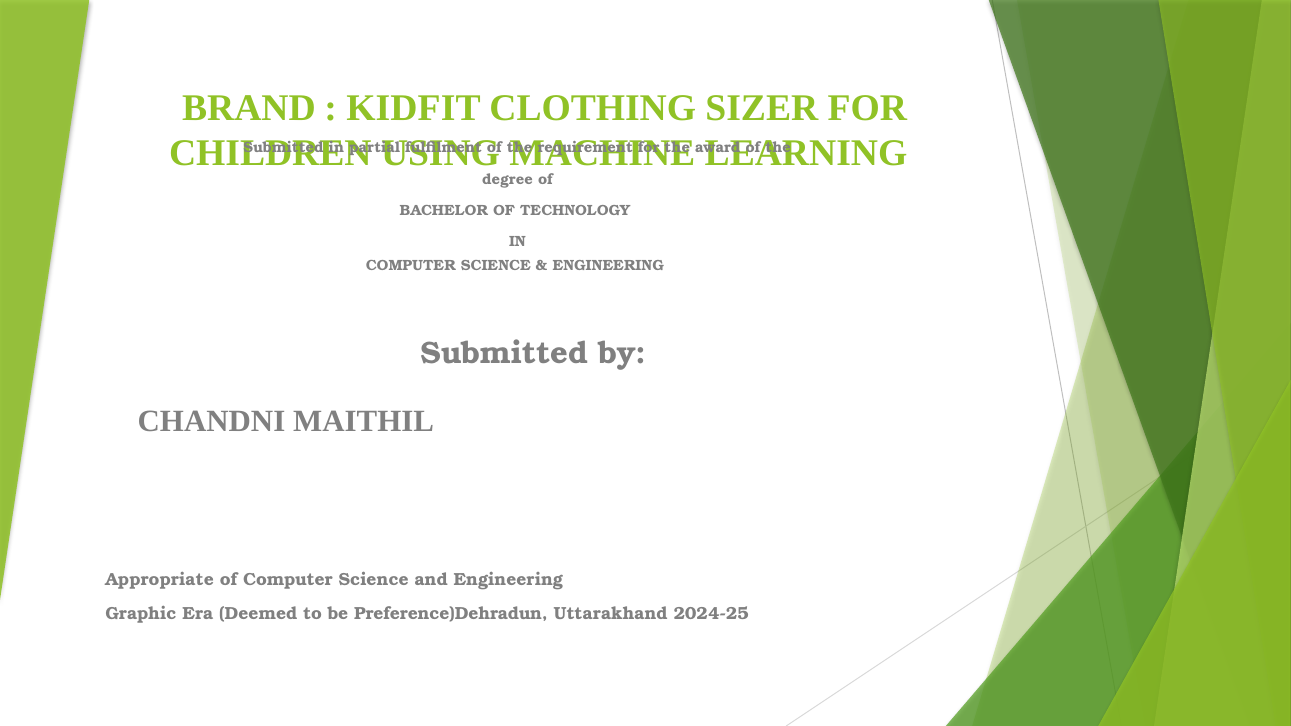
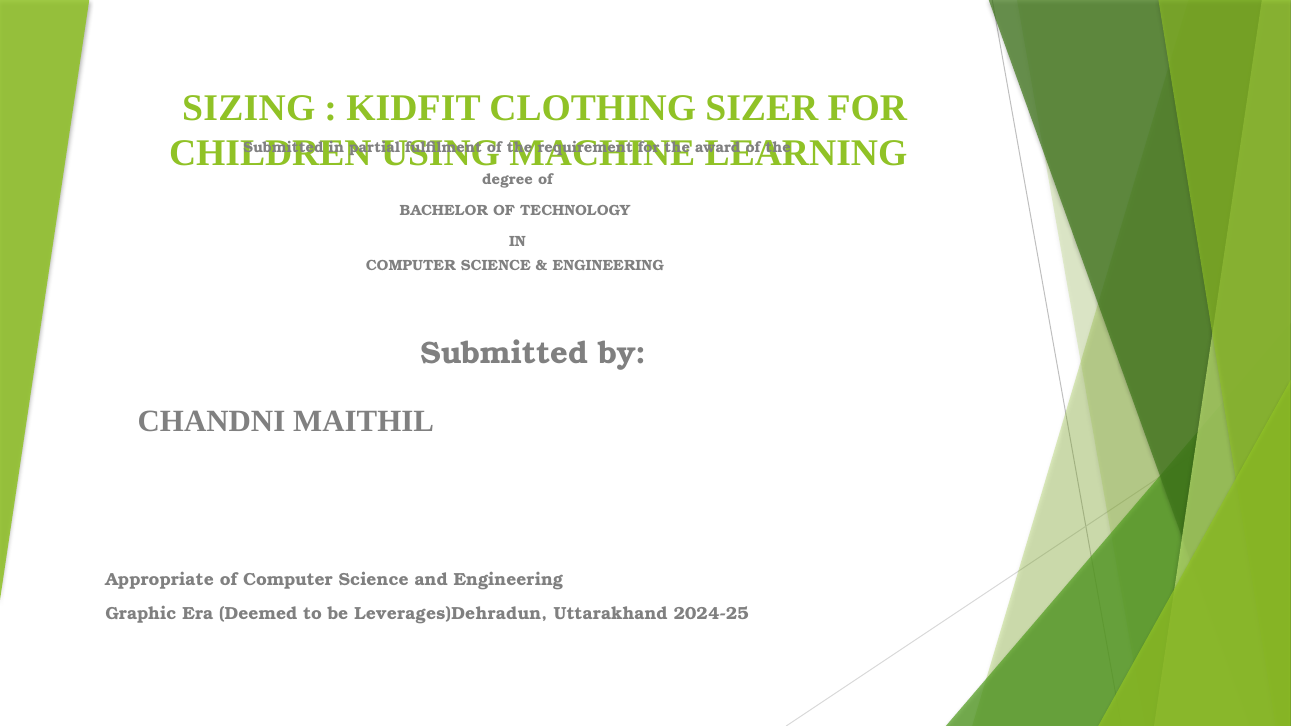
BRAND: BRAND -> SIZING (249, 108)
Preference)Dehradun: Preference)Dehradun -> Leverages)Dehradun (451, 614)
